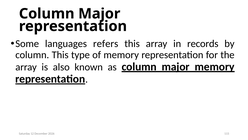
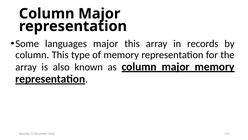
languages refers: refers -> major (106, 44)
